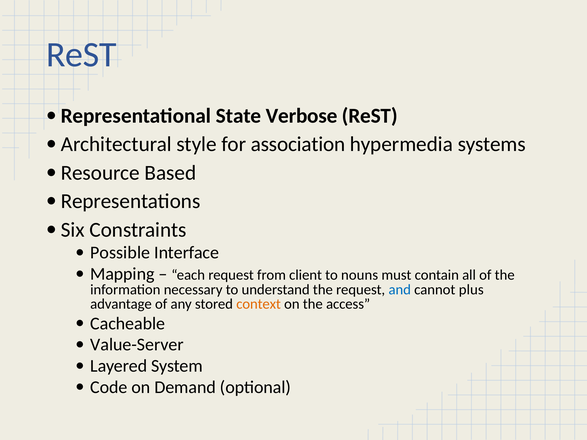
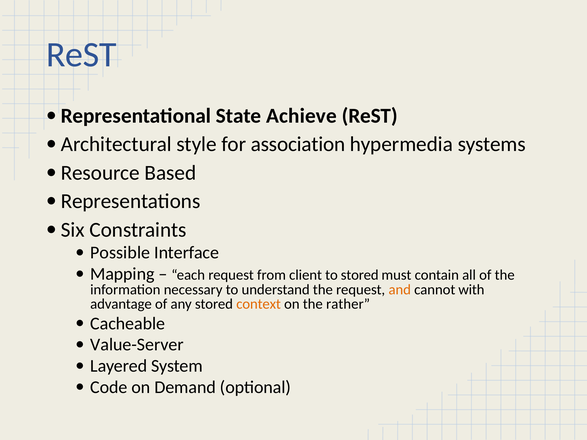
Verbose: Verbose -> Achieve (301, 116)
to nouns: nouns -> stored (360, 275)
and colour: blue -> orange (400, 290)
plus: plus -> with (471, 290)
access: access -> rather (348, 304)
